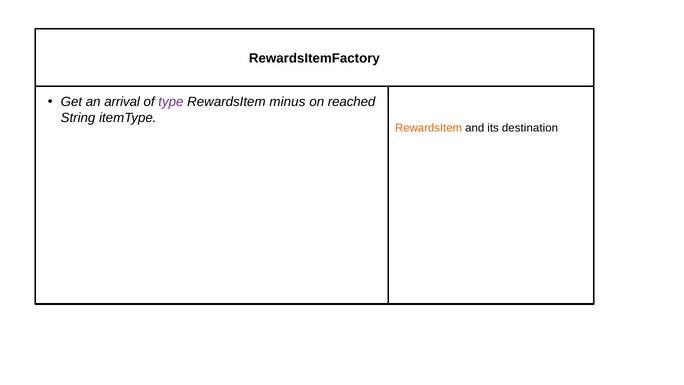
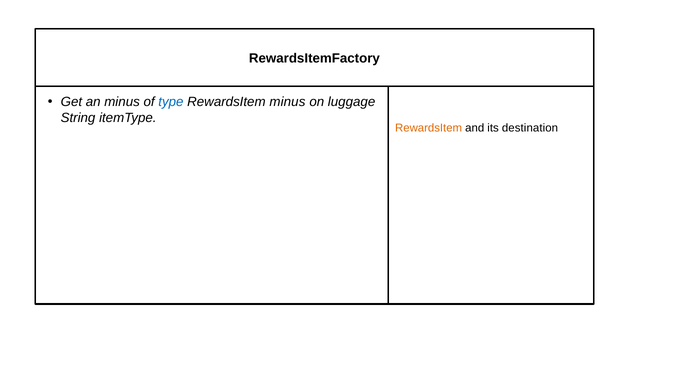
an arrival: arrival -> minus (122, 102)
type colour: purple -> blue (171, 102)
reached: reached -> luggage (352, 102)
